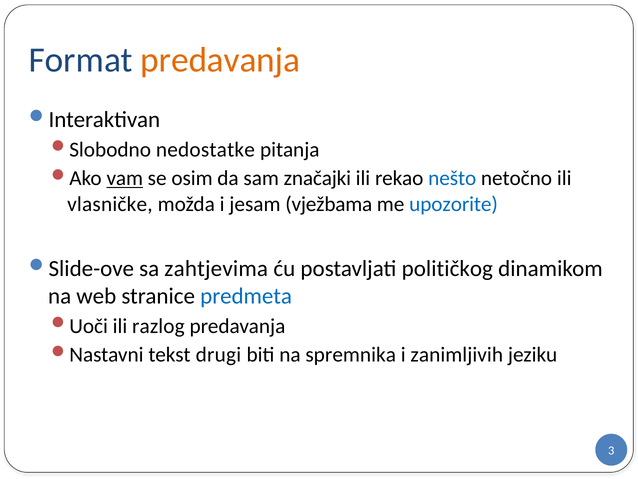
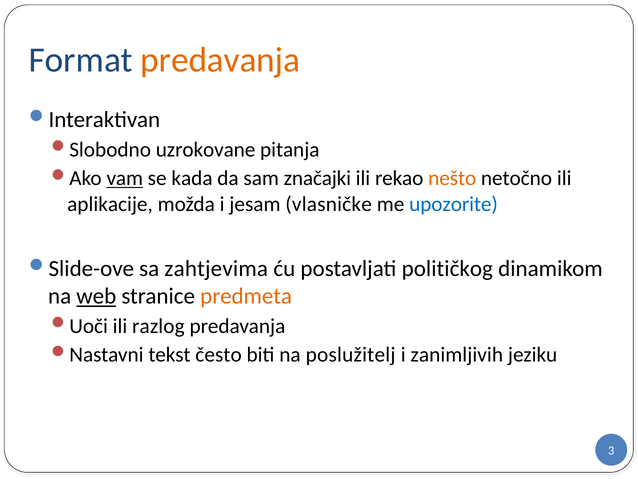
nedostatke: nedostatke -> uzrokovane (206, 149)
osim: osim -> kada (192, 178)
nešto colour: blue -> orange (452, 178)
vlasničke: vlasničke -> aplikacije (110, 204)
vježbama: vježbama -> vlasničke (329, 204)
web underline: none -> present (96, 296)
predmeta colour: blue -> orange (246, 296)
drugi: drugi -> često (219, 355)
spremnika: spremnika -> poslužitelj (351, 355)
